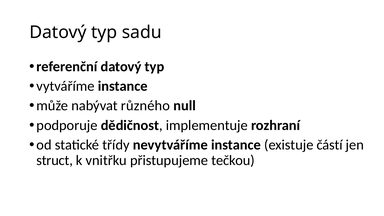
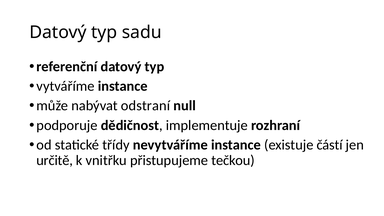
různého: různého -> odstraní (146, 106)
struct: struct -> určitě (55, 160)
